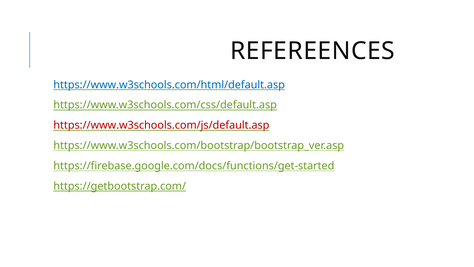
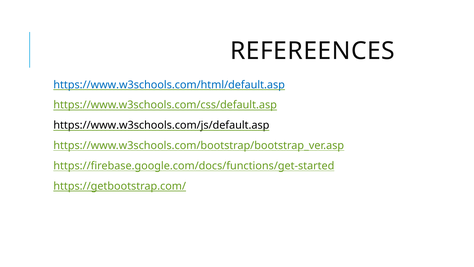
https://www.w3schools.com/js/default.asp colour: red -> black (161, 125)
